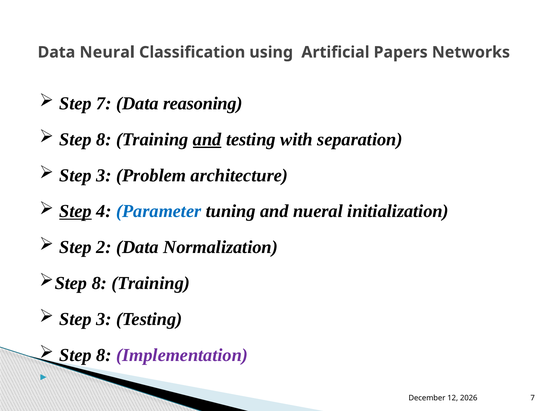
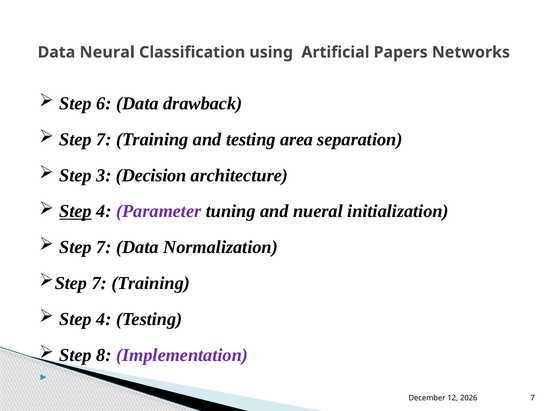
Step 7: 7 -> 6 (104, 104)
reasoning: reasoning -> drawback (203, 104)
8: 8 -> 7 (104, 139)
and underline: present -> none (207, 139)
with: with -> area (297, 139)
Problem: Problem -> Decision (151, 175)
Parameter colour: blue -> purple (159, 211)
2: 2 -> 7 (104, 247)
8: 8 -> 7 (99, 283)
3: 3 -> 4 (104, 319)
